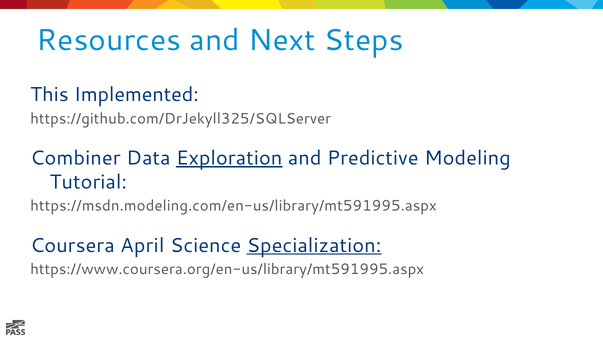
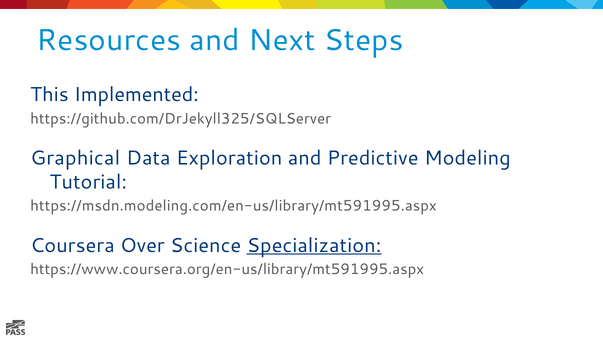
Combiner: Combiner -> Graphical (75, 158)
Exploration underline: present -> none (229, 158)
April: April -> Over (142, 246)
